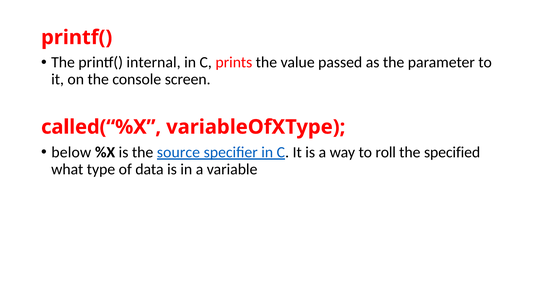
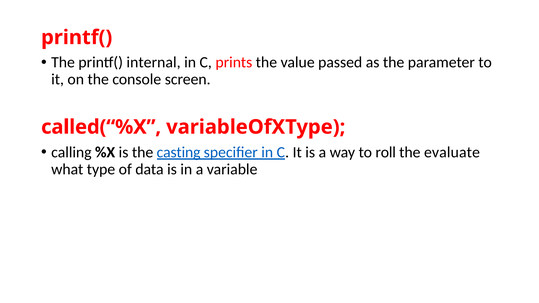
below: below -> calling (71, 152)
source: source -> casting (179, 152)
specified: specified -> evaluate (452, 152)
